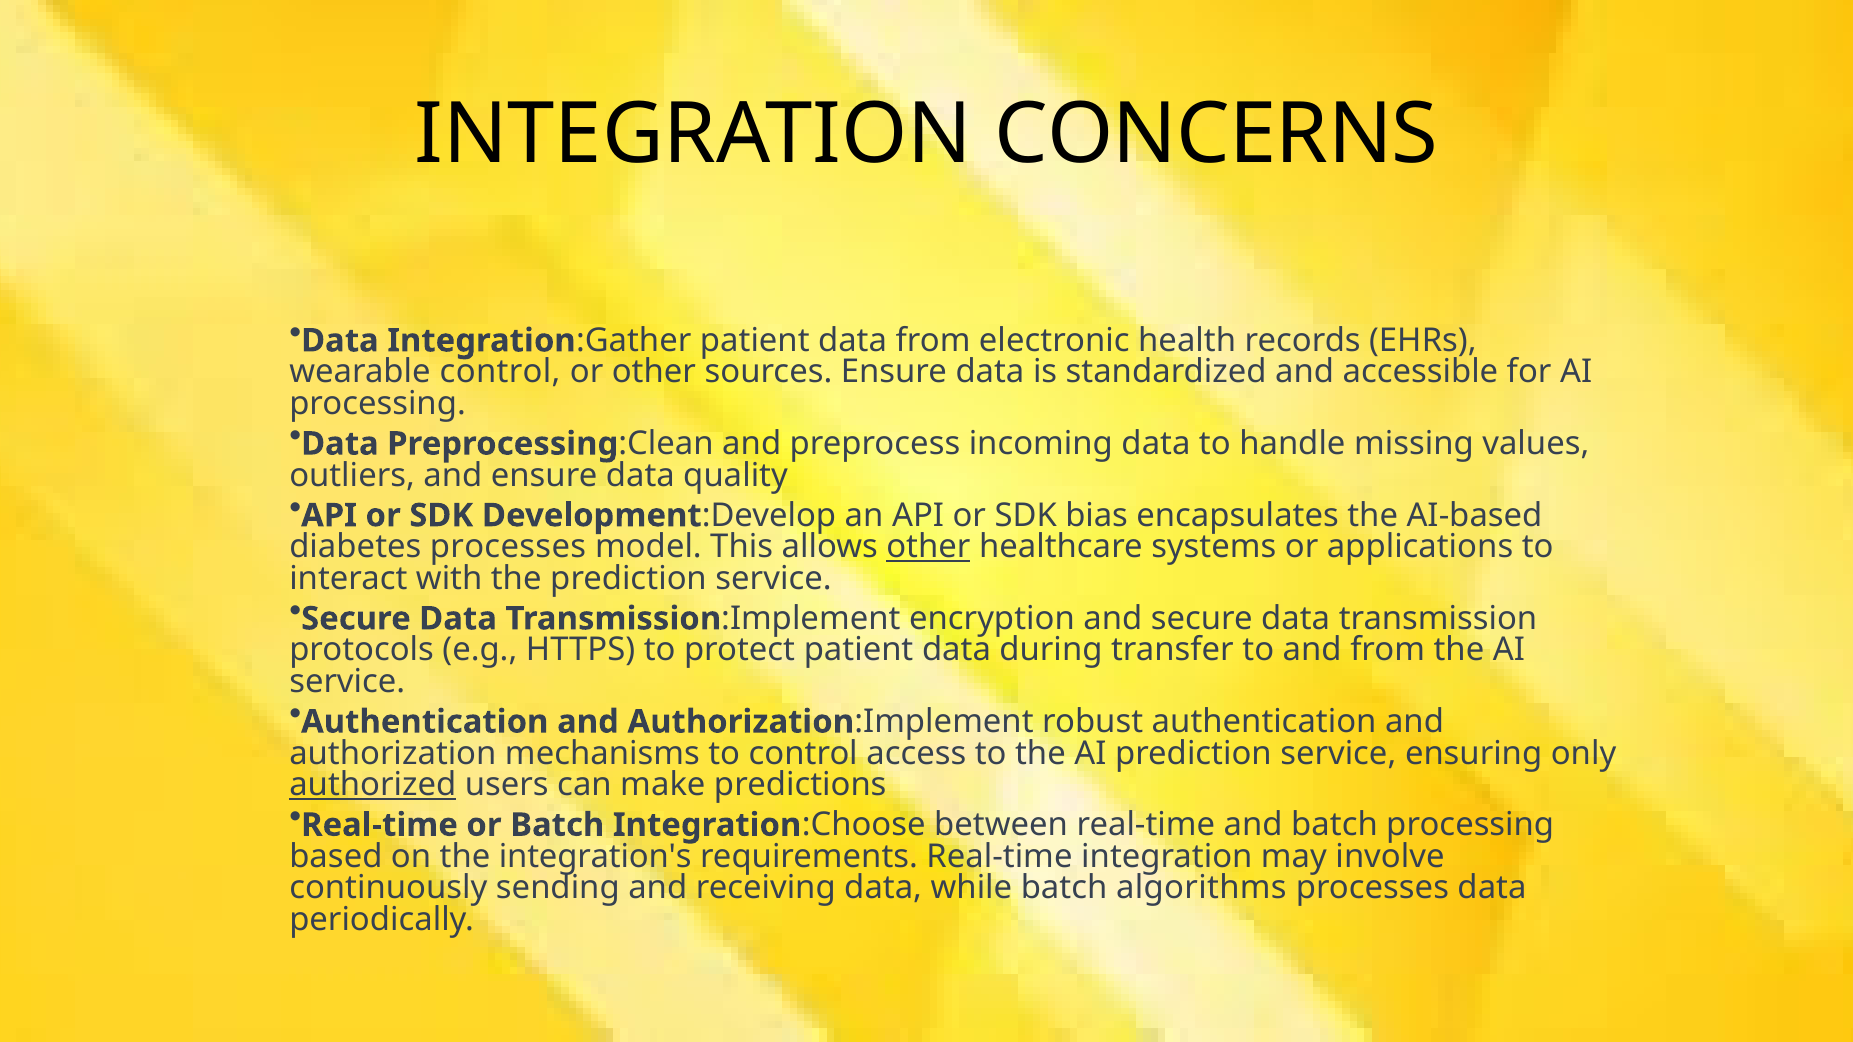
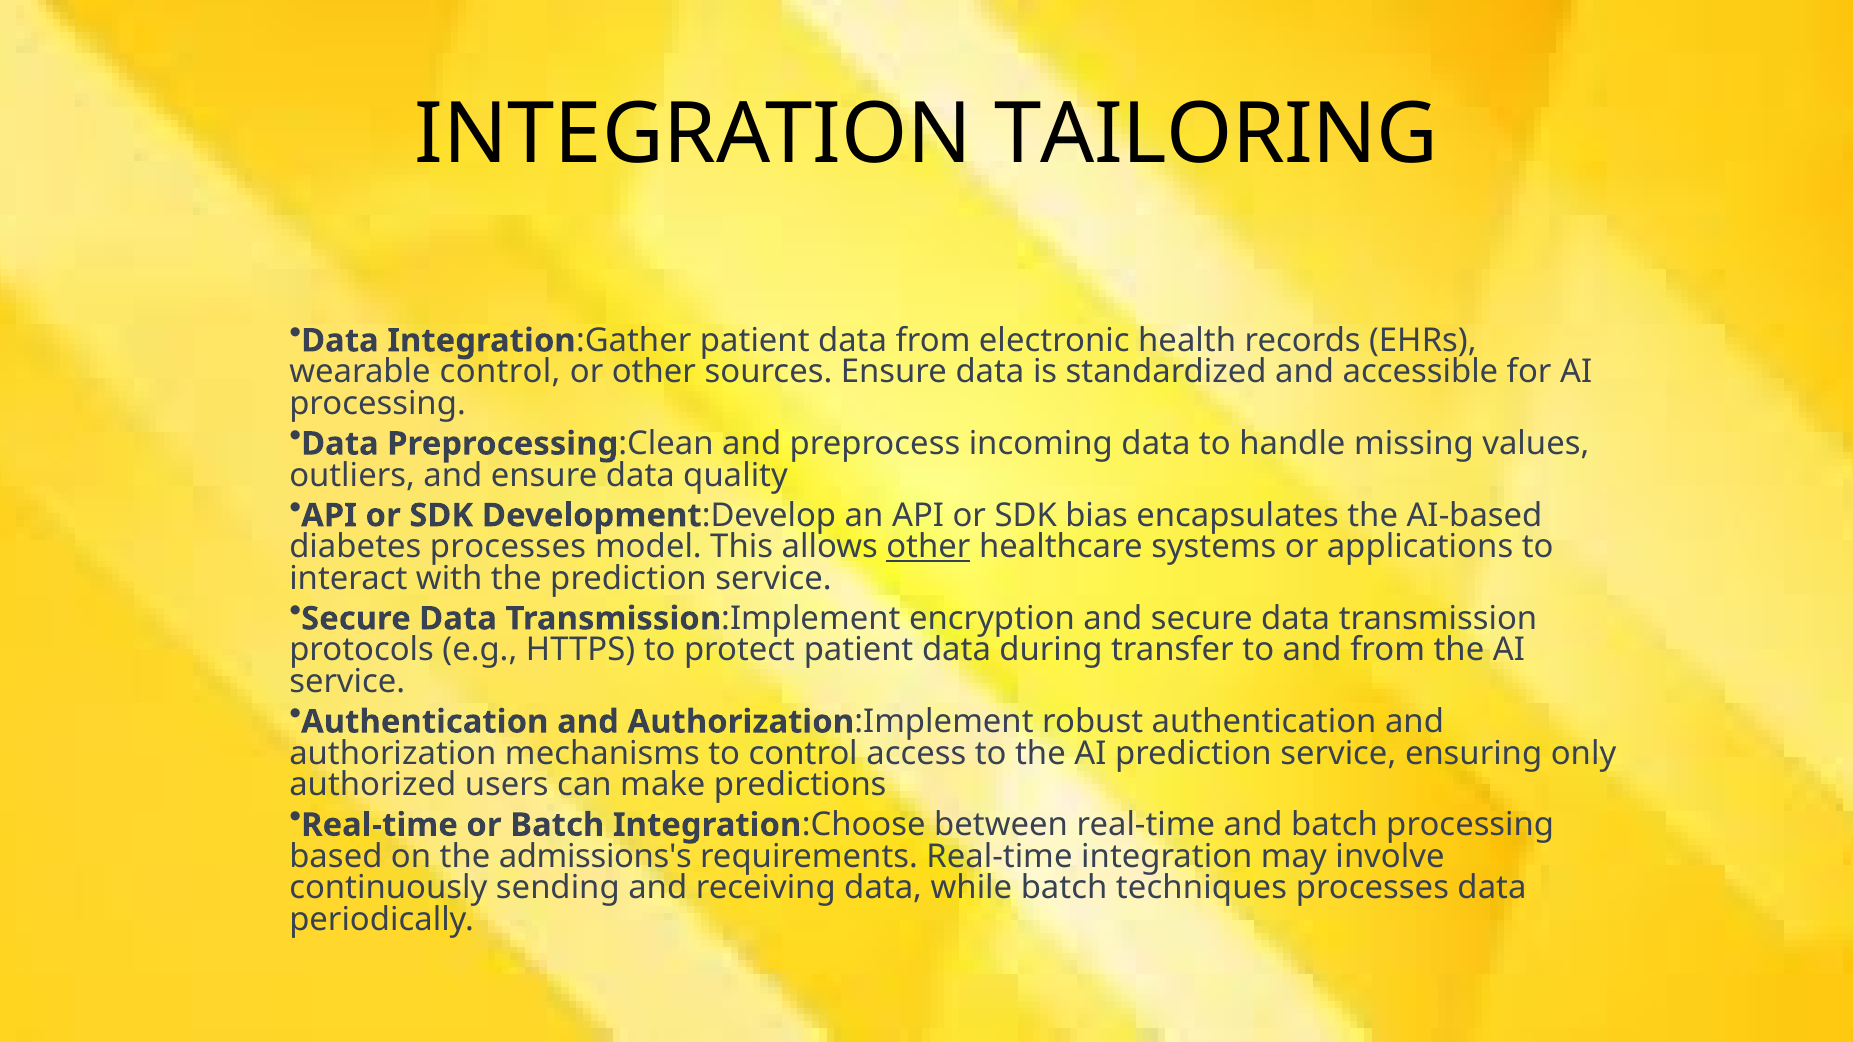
CONCERNS: CONCERNS -> TAILORING (1216, 135)
authorized underline: present -> none (373, 785)
integration's: integration's -> admissions's (595, 857)
algorithms: algorithms -> techniques (1202, 888)
